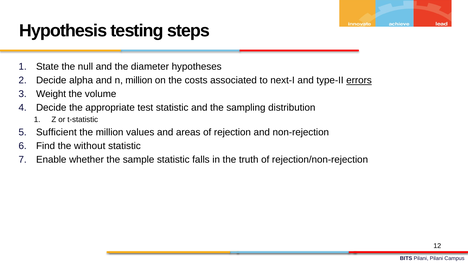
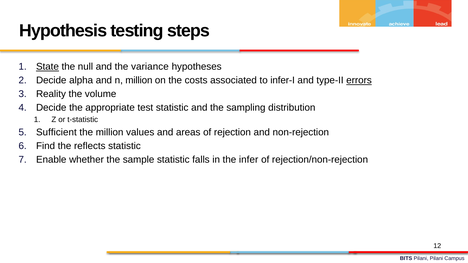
State underline: none -> present (47, 67)
diameter: diameter -> variance (150, 67)
next-I: next-I -> infer-I (283, 80)
Weight: Weight -> Reality (51, 94)
without: without -> reflects (90, 146)
truth: truth -> infer (249, 160)
